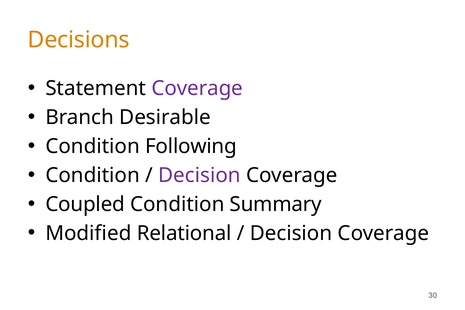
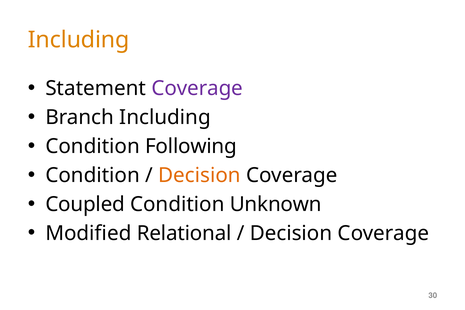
Decisions: Decisions -> Including (79, 40)
Branch Desirable: Desirable -> Including (165, 117)
Decision colour: purple -> orange (199, 175)
Summary: Summary -> Unknown (276, 204)
